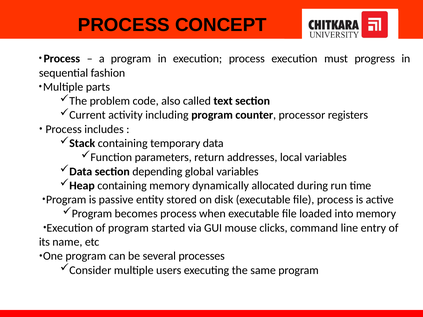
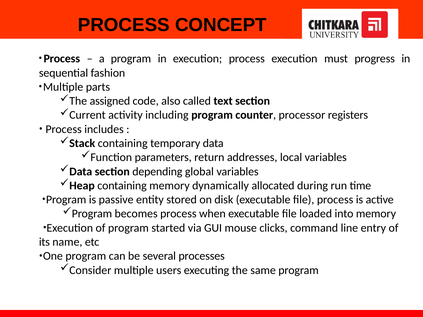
problem: problem -> assigned (110, 101)
